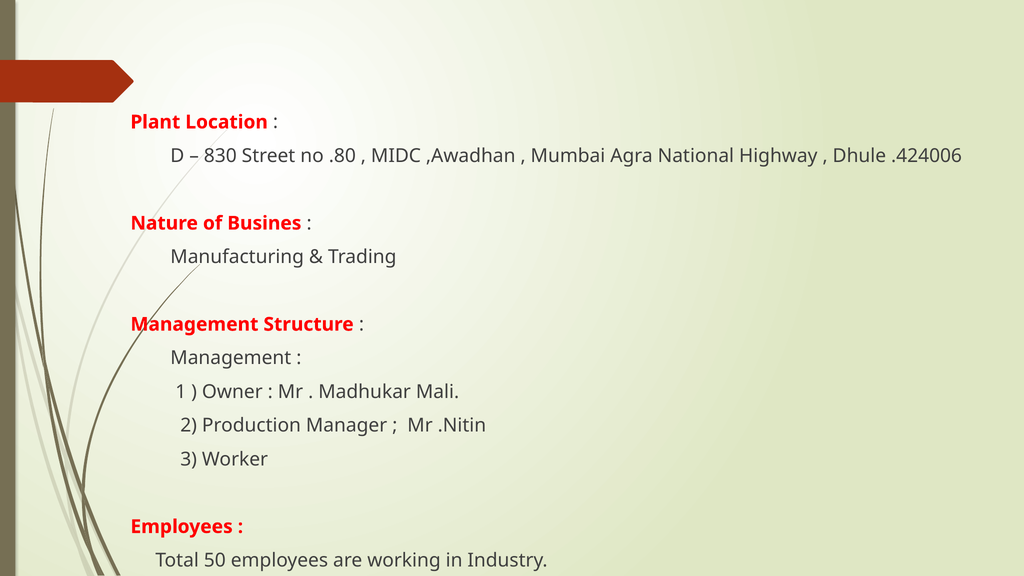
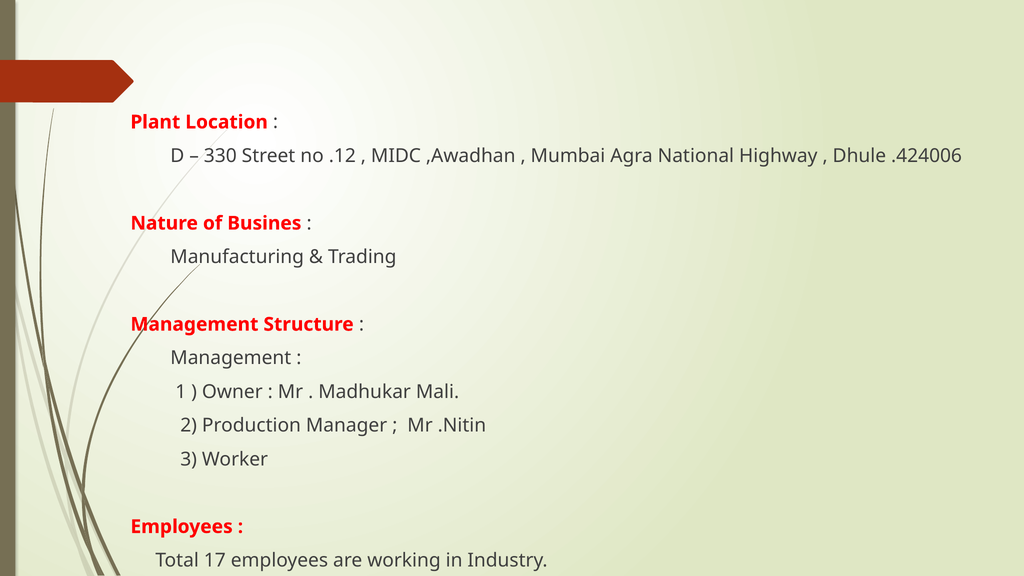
830: 830 -> 330 (220, 156)
.80: .80 -> .12 (342, 156)
50: 50 -> 17 (215, 560)
